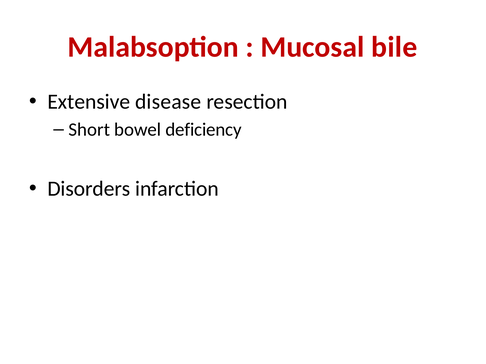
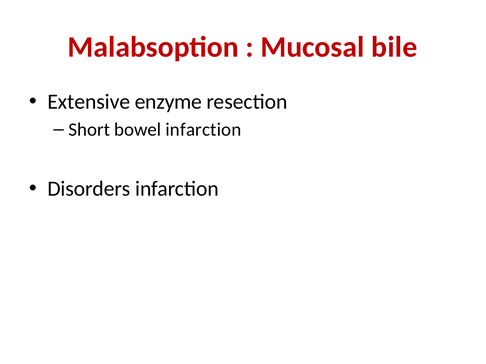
disease: disease -> enzyme (168, 102)
bowel deficiency: deficiency -> infarction (203, 130)
